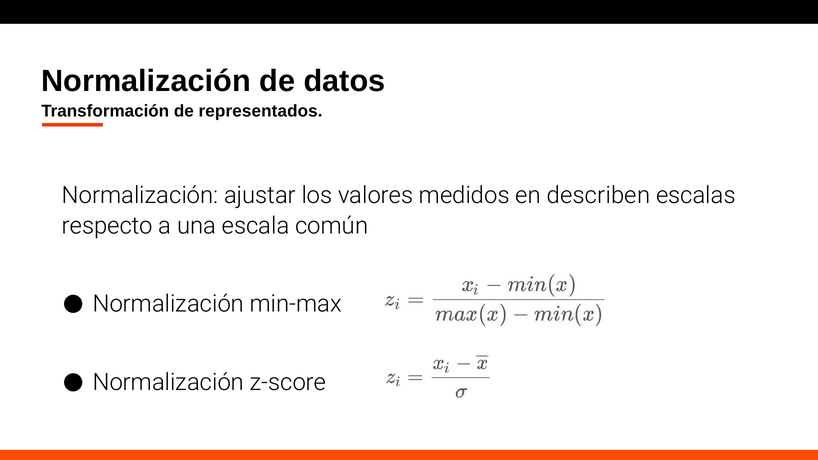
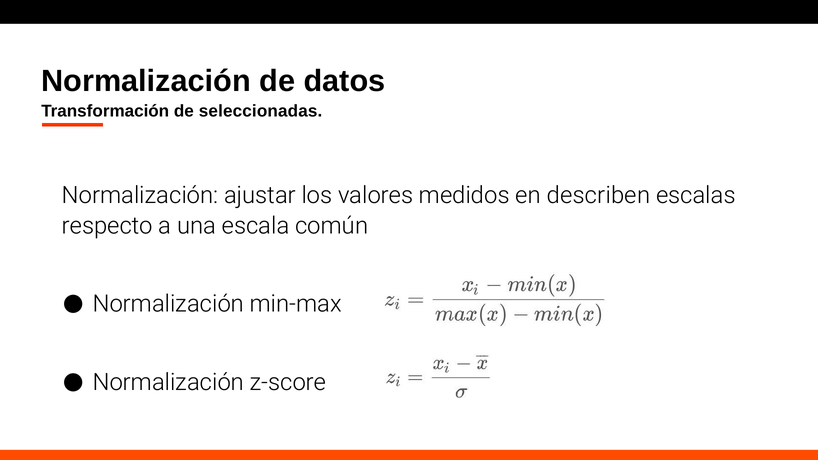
representados: representados -> seleccionadas (261, 111)
